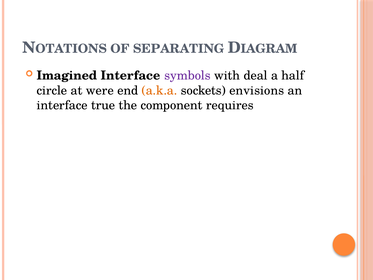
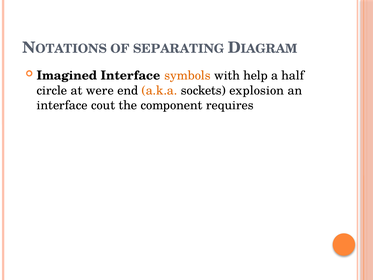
symbols colour: purple -> orange (188, 75)
deal: deal -> help (256, 75)
envisions: envisions -> explosion (257, 90)
true: true -> cout (103, 105)
